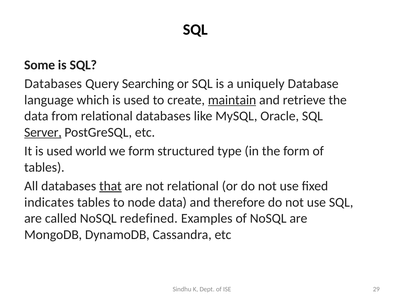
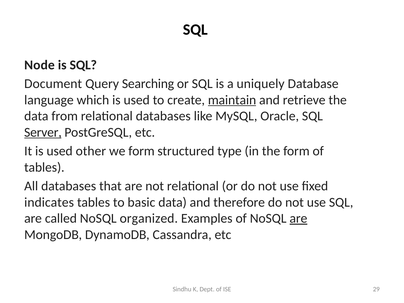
Some: Some -> Node (39, 65)
Databases: Databases -> Document (53, 84)
world: world -> other (91, 151)
that underline: present -> none (110, 186)
node: node -> basic (141, 202)
redefined: redefined -> organized (149, 218)
are underline: none -> present (298, 218)
